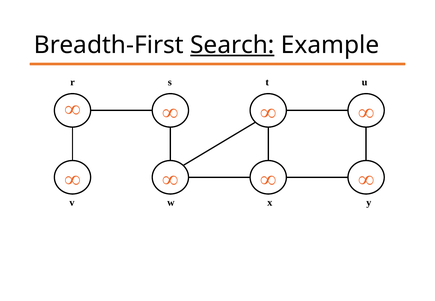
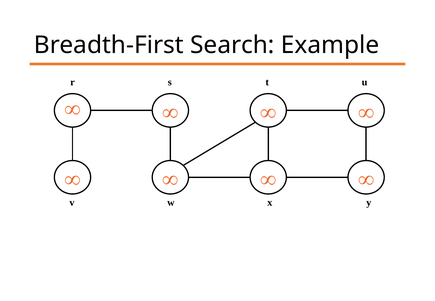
Search underline: present -> none (232, 45)
